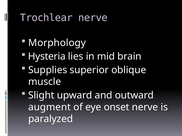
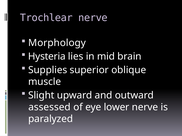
augment: augment -> assessed (49, 107)
onset: onset -> lower (117, 107)
